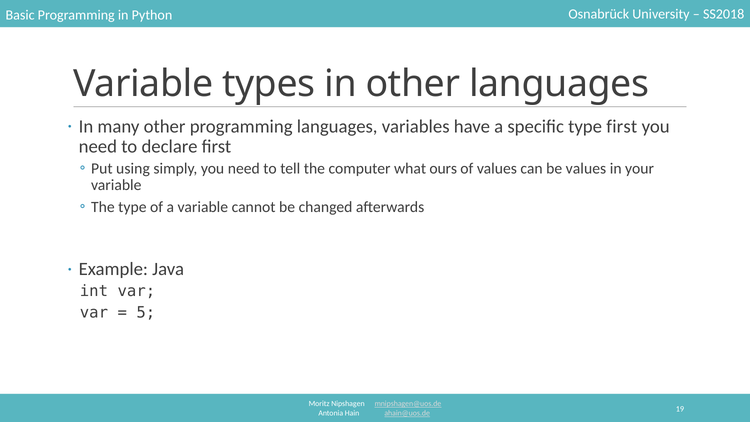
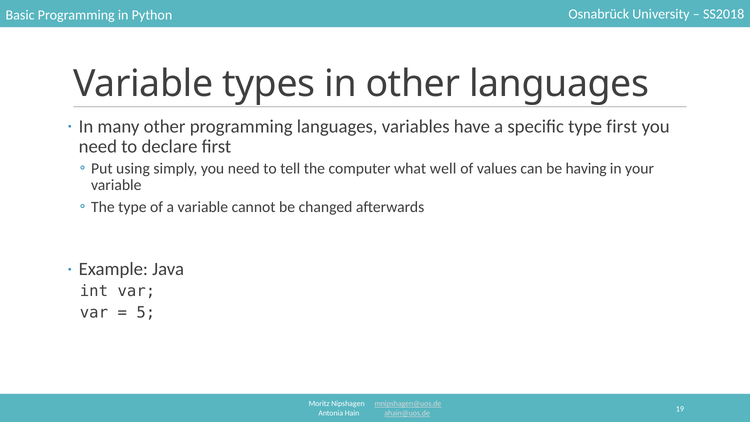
ours: ours -> well (443, 168)
be values: values -> having (586, 168)
